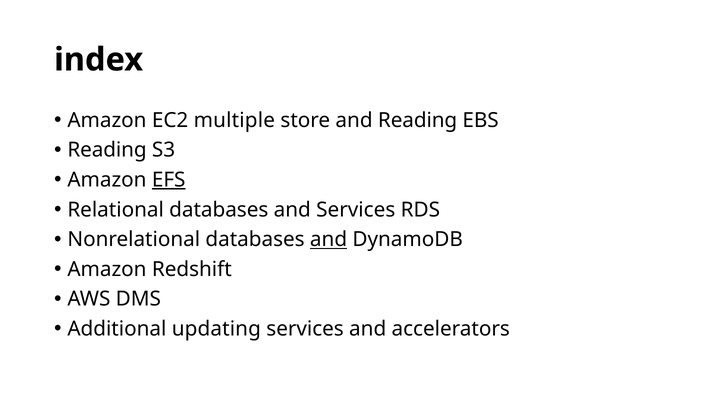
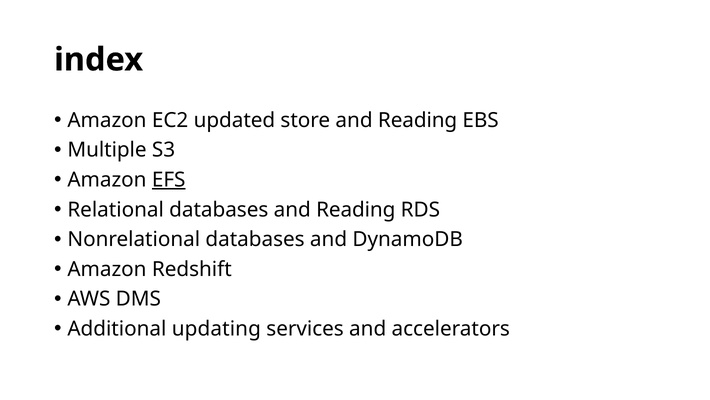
multiple: multiple -> updated (234, 120)
Reading: Reading -> Multiple (107, 150)
databases and Services: Services -> Reading (356, 209)
and underline: present -> none (329, 239)
